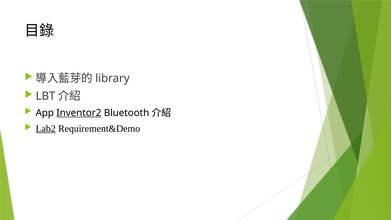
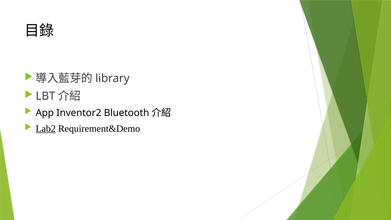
Inventor2 underline: present -> none (79, 113)
